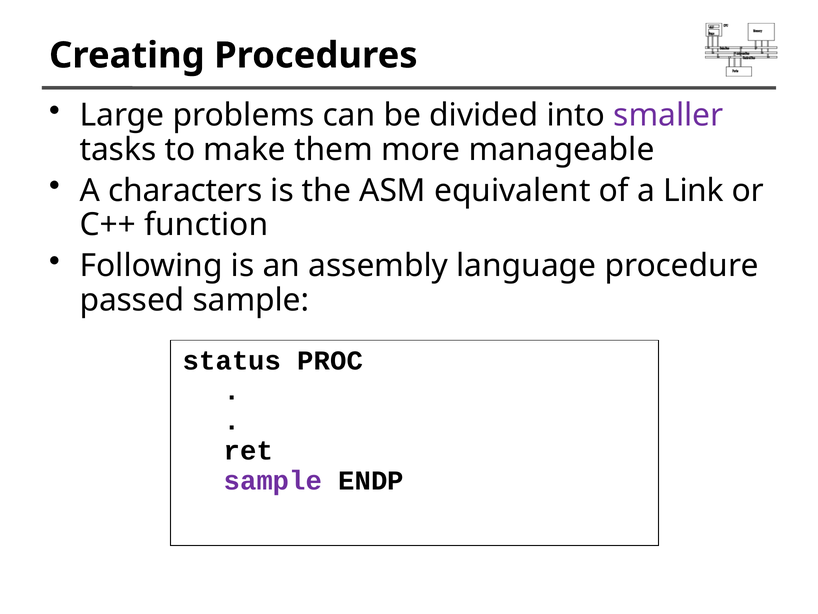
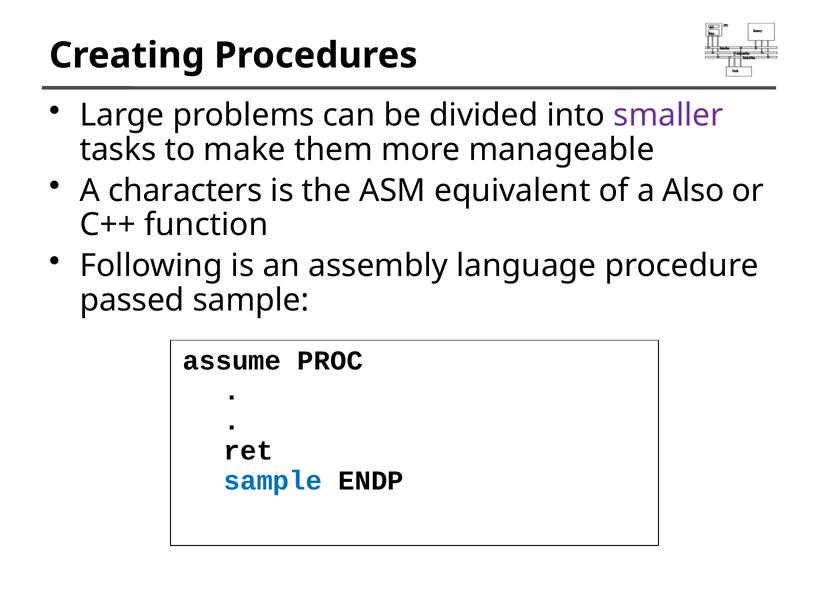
Link: Link -> Also (694, 190)
status: status -> assume (232, 360)
sample colour: purple -> blue (273, 480)
